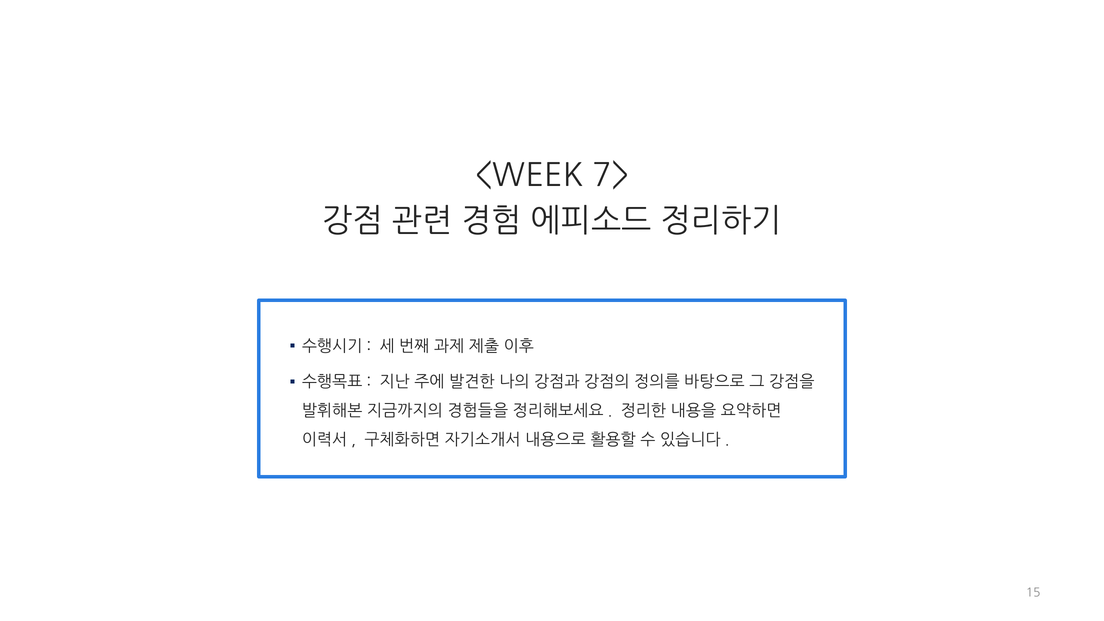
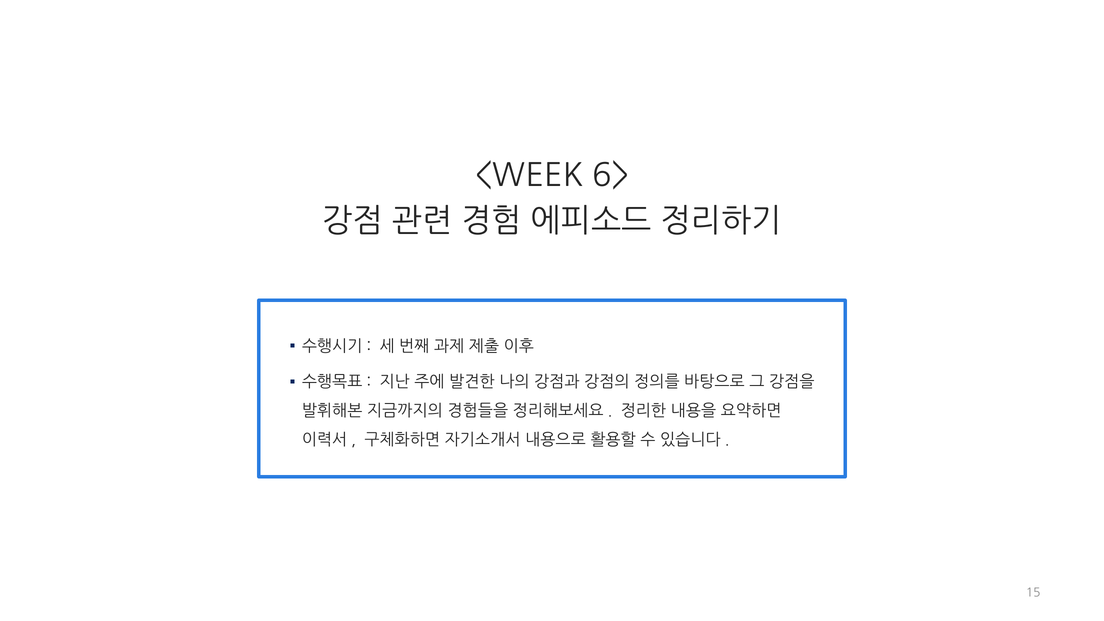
7>: 7> -> 6> (611, 176)
